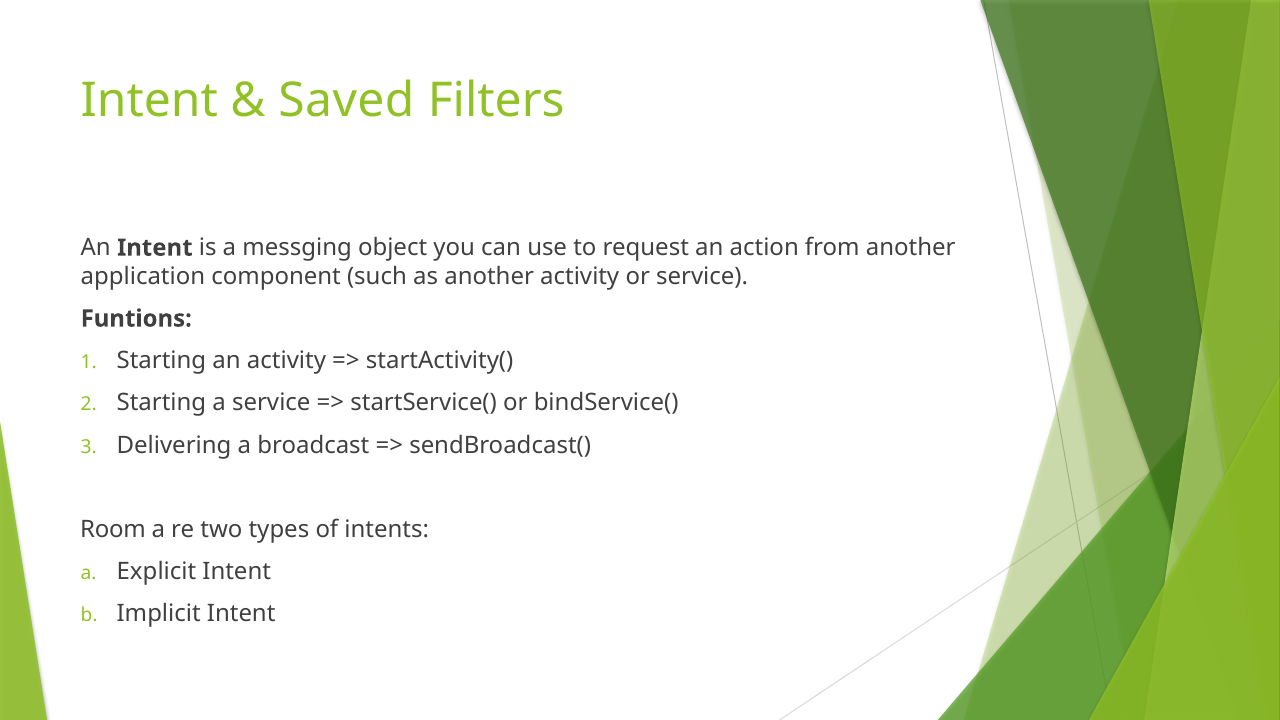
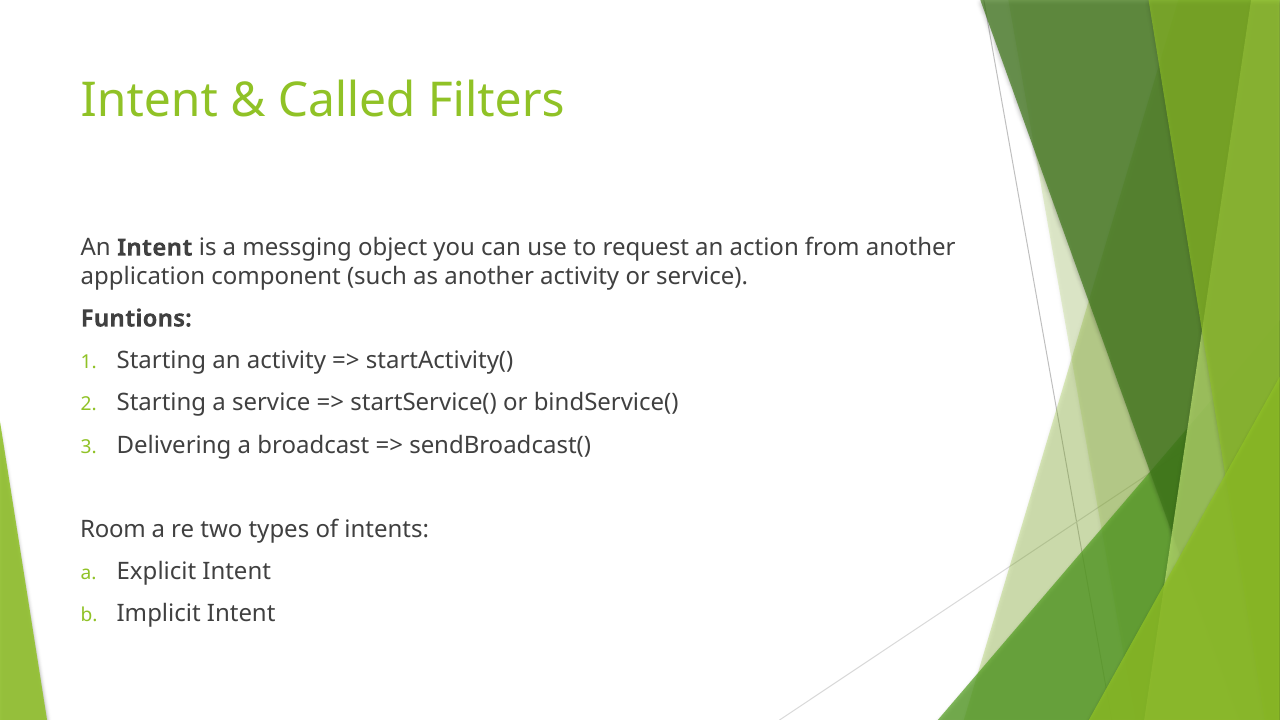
Saved: Saved -> Called (347, 101)
